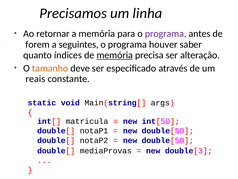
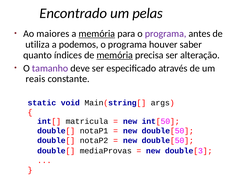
Precisamos: Precisamos -> Encontrado (73, 13)
linha: linha -> pelas (148, 13)
retornar: retornar -> maiores (53, 34)
memória underline: none -> present (97, 34)
forem: forem -> utiliza (38, 44)
seguintes: seguintes -> podemos (79, 44)
tamanho colour: orange -> purple (50, 68)
